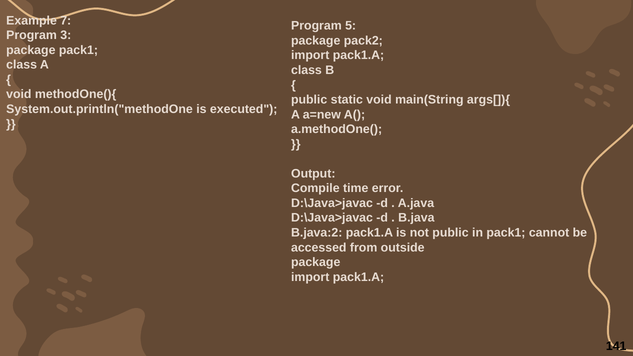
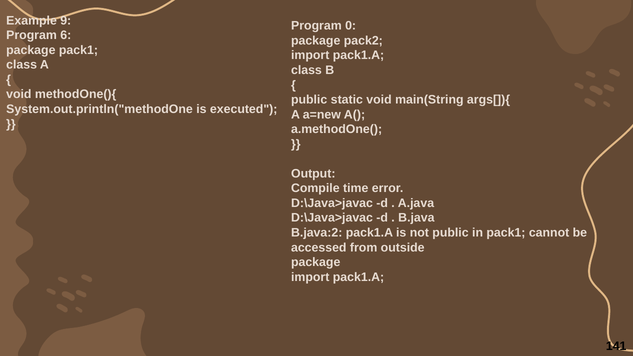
7: 7 -> 9 (66, 21)
5: 5 -> 0 (351, 26)
3: 3 -> 6 (66, 35)
